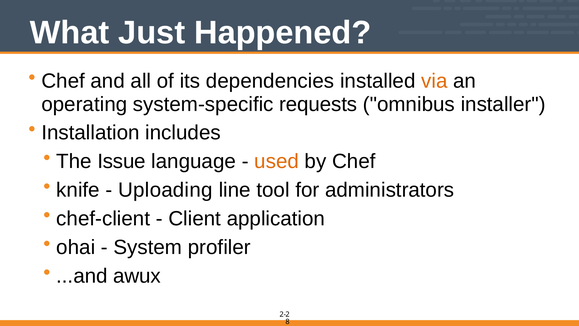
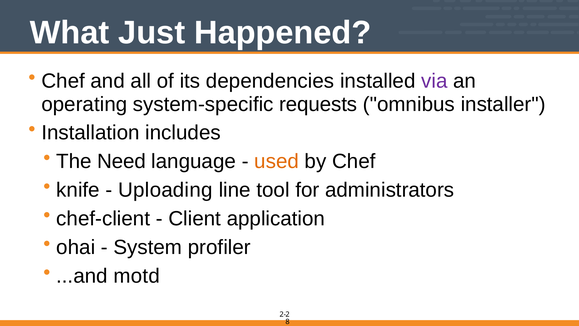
via colour: orange -> purple (434, 81)
Issue: Issue -> Need (122, 161)
awux: awux -> motd (137, 276)
